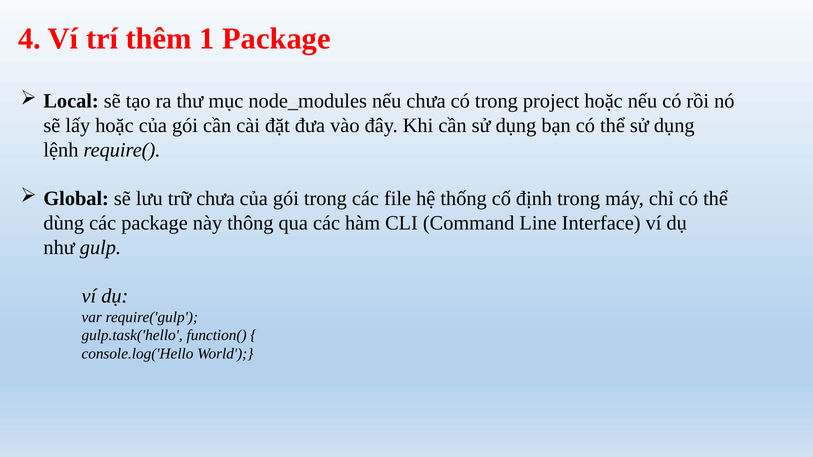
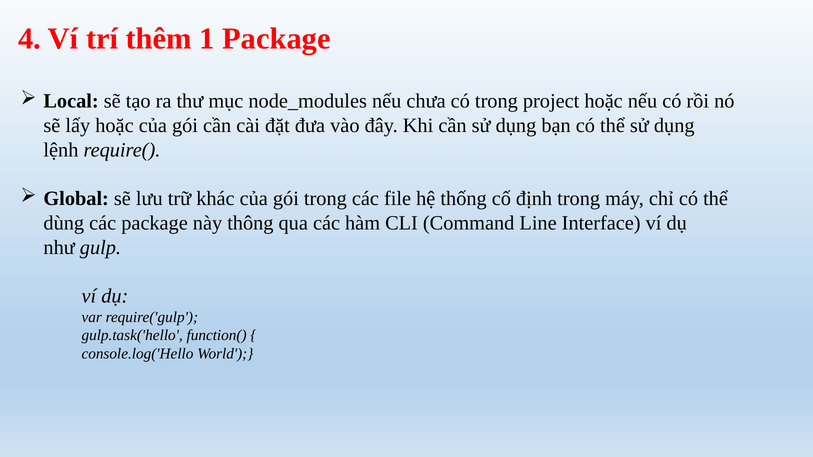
trữ chưa: chưa -> khác (215, 199)
